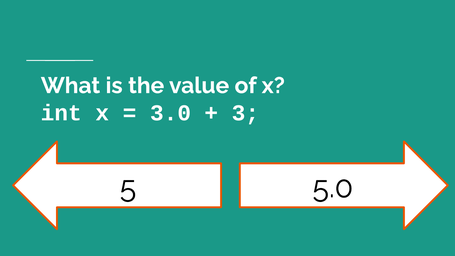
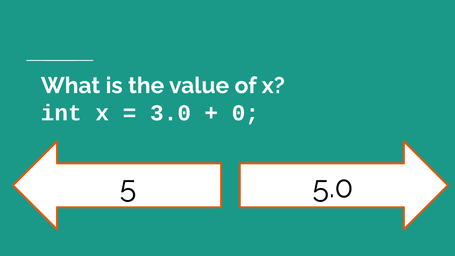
3: 3 -> 0 (246, 113)
